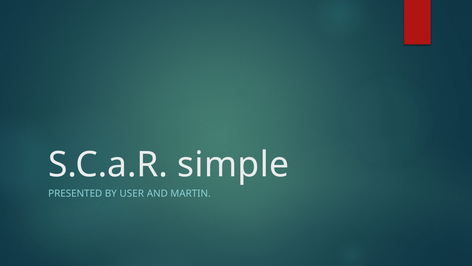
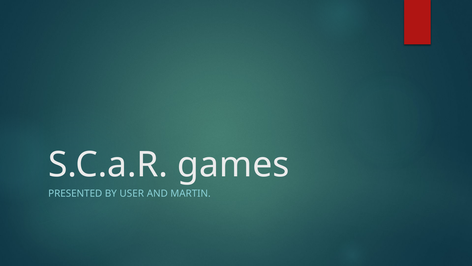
simple: simple -> games (233, 164)
